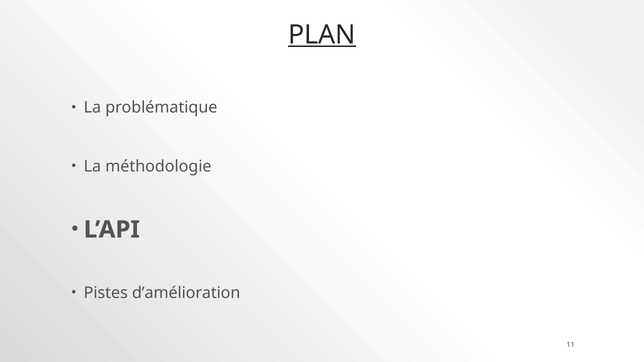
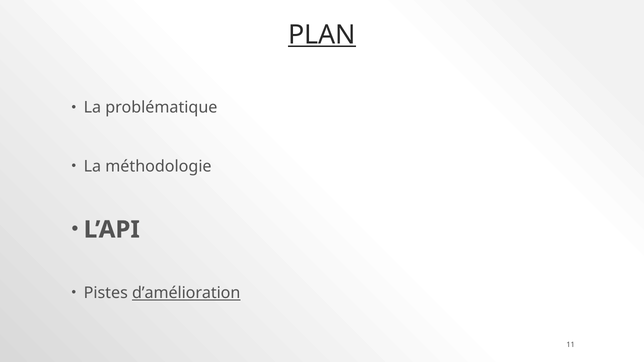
d’amélioration underline: none -> present (186, 293)
